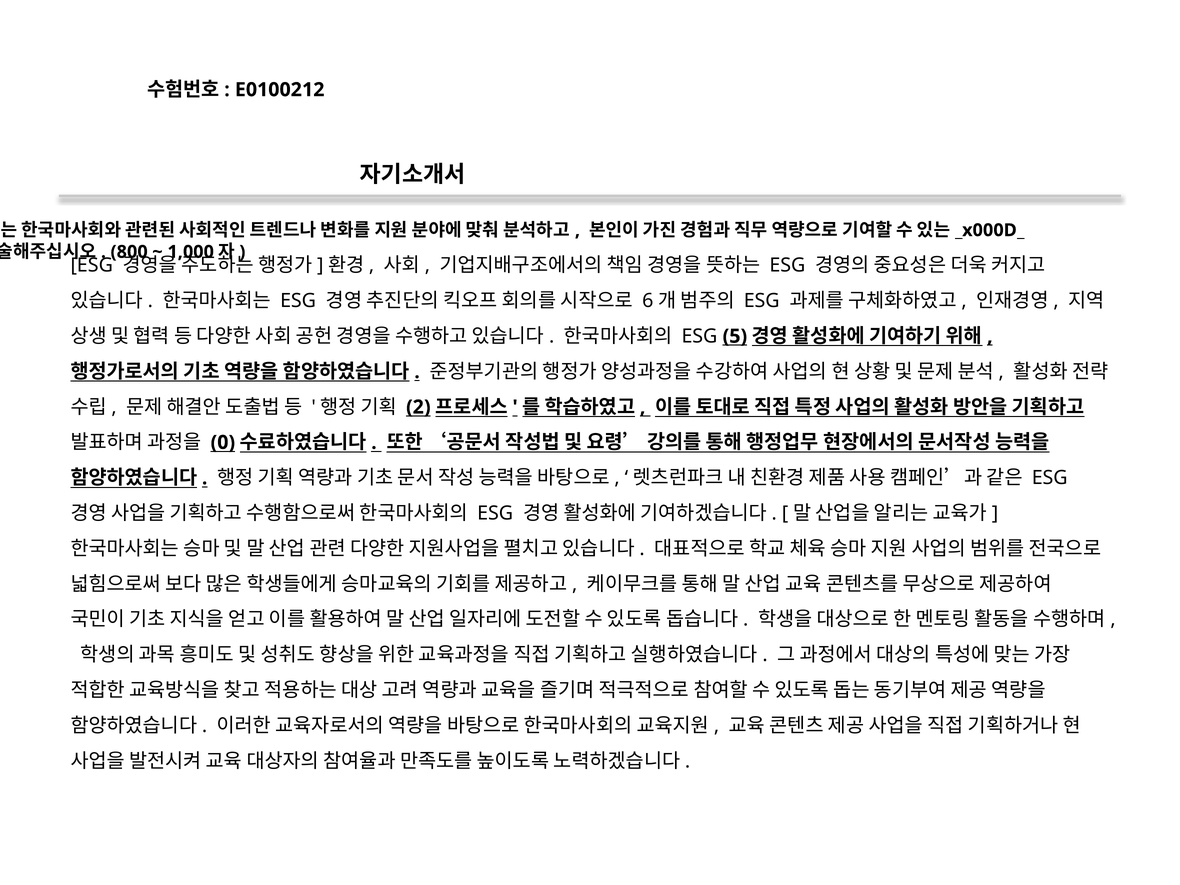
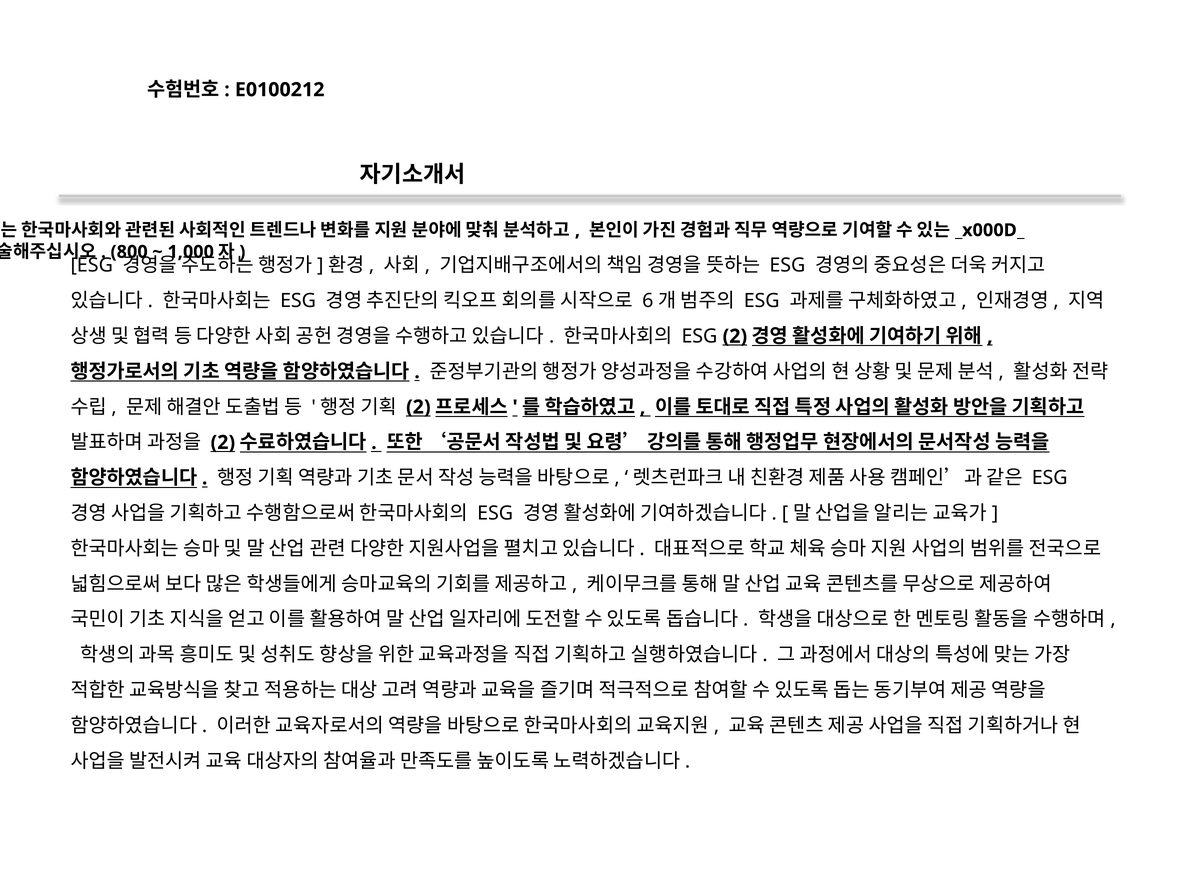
ESG 5: 5 -> 2 (735, 336)
0: 0 -> 2 (223, 442)
